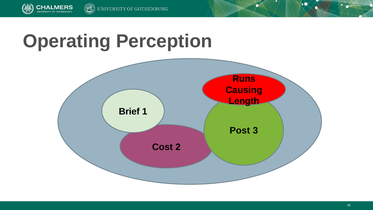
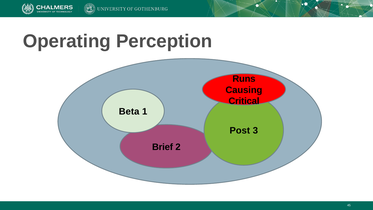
Length: Length -> Critical (244, 101)
Brief: Brief -> Beta (129, 111)
Cost: Cost -> Brief (162, 147)
